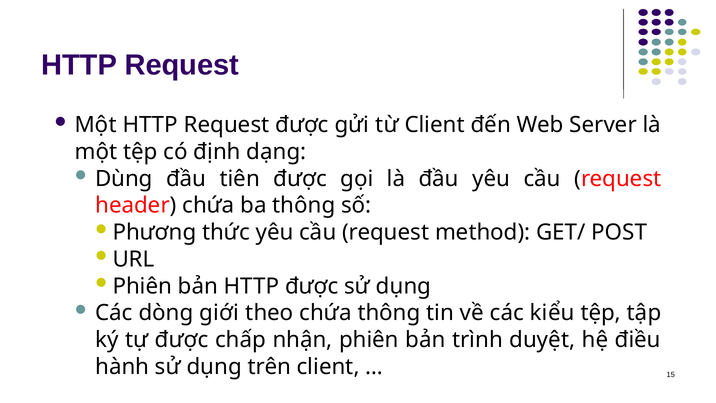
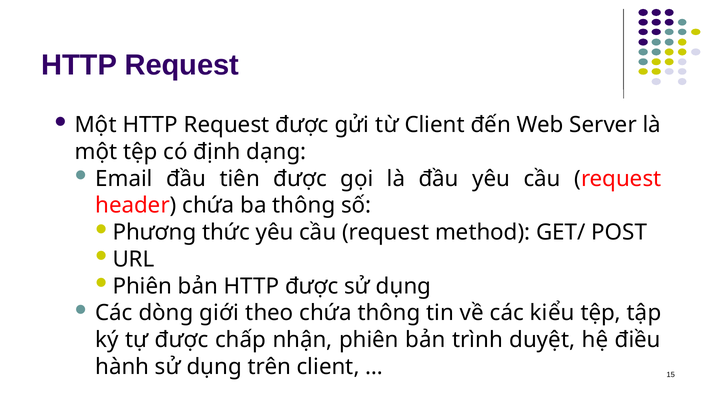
Dùng: Dùng -> Email (124, 179)
